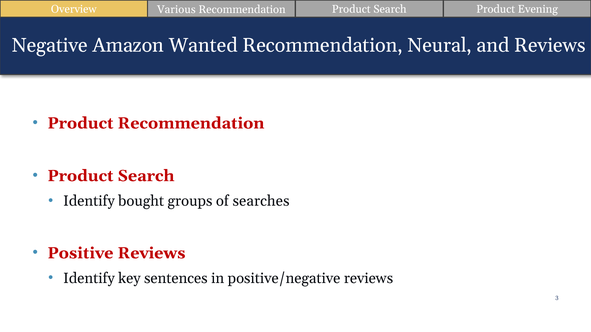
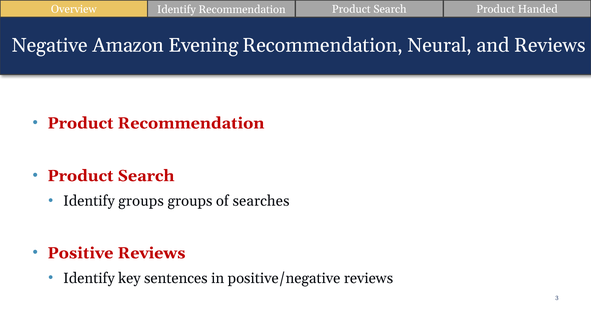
Various: Various -> Identify (176, 9)
Evening: Evening -> Handed (538, 9)
Wanted: Wanted -> Evening (203, 45)
Identify bought: bought -> groups (141, 201)
